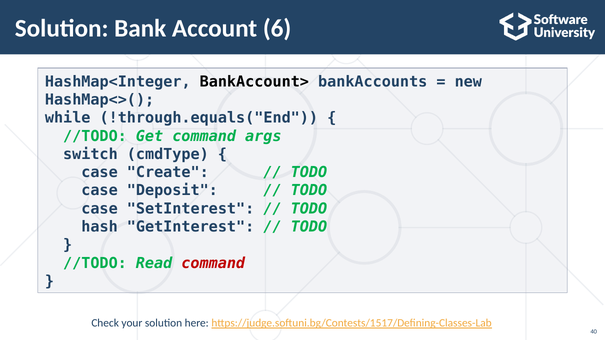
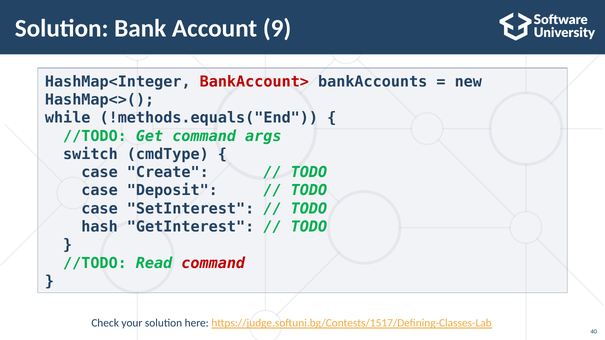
6: 6 -> 9 (277, 29)
BankAccount> colour: black -> red (254, 82)
!through.equals("End: !through.equals("End -> !methods.equals("End (209, 118)
